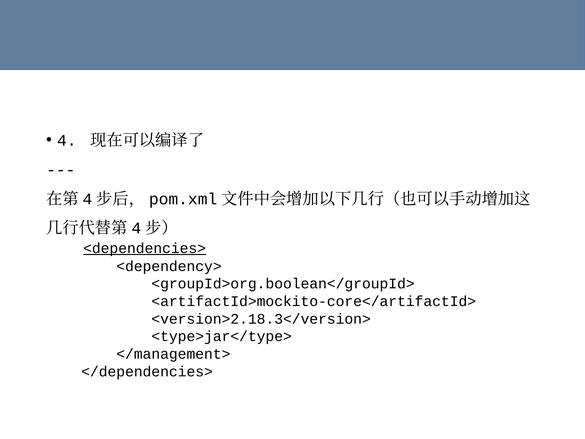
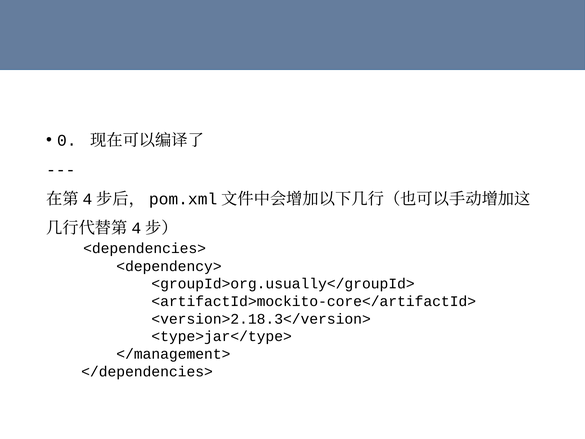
4: 4 -> 0 (67, 140)
<dependencies> underline: present -> none (145, 248)
<groupId>org.boolean</groupId>: <groupId>org.boolean</groupId> -> <groupId>org.usually</groupId> (283, 284)
